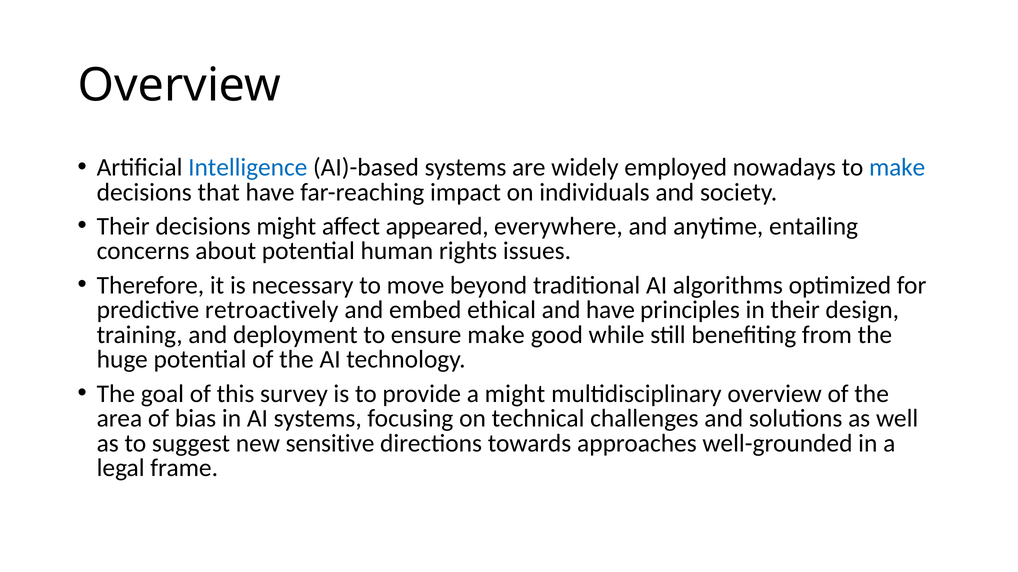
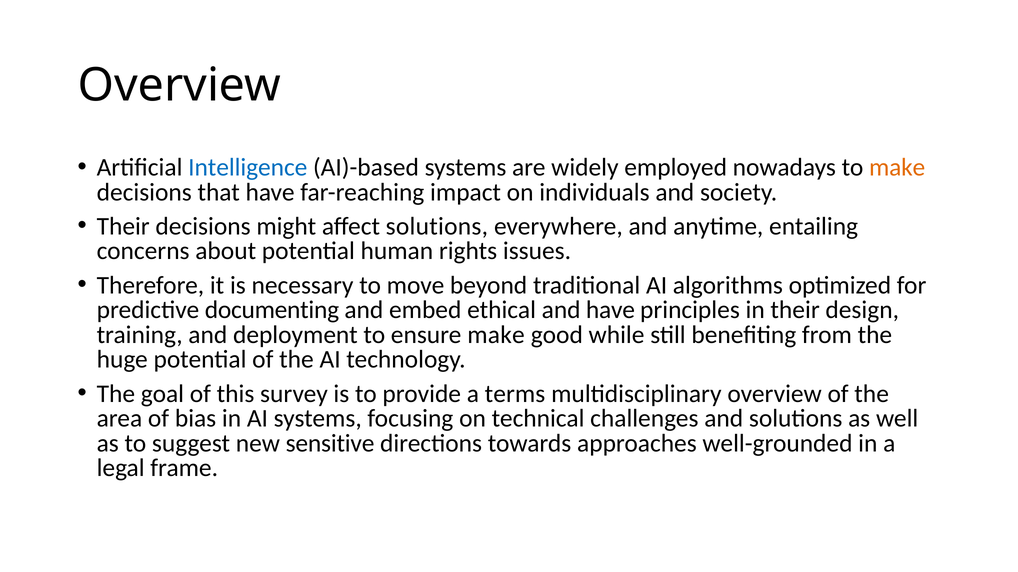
make colour: blue -> orange (897, 168)
affect appeared: appeared -> solutions (437, 227)
retroactively: retroactively -> documenting (272, 310)
a might: might -> terms (515, 394)
